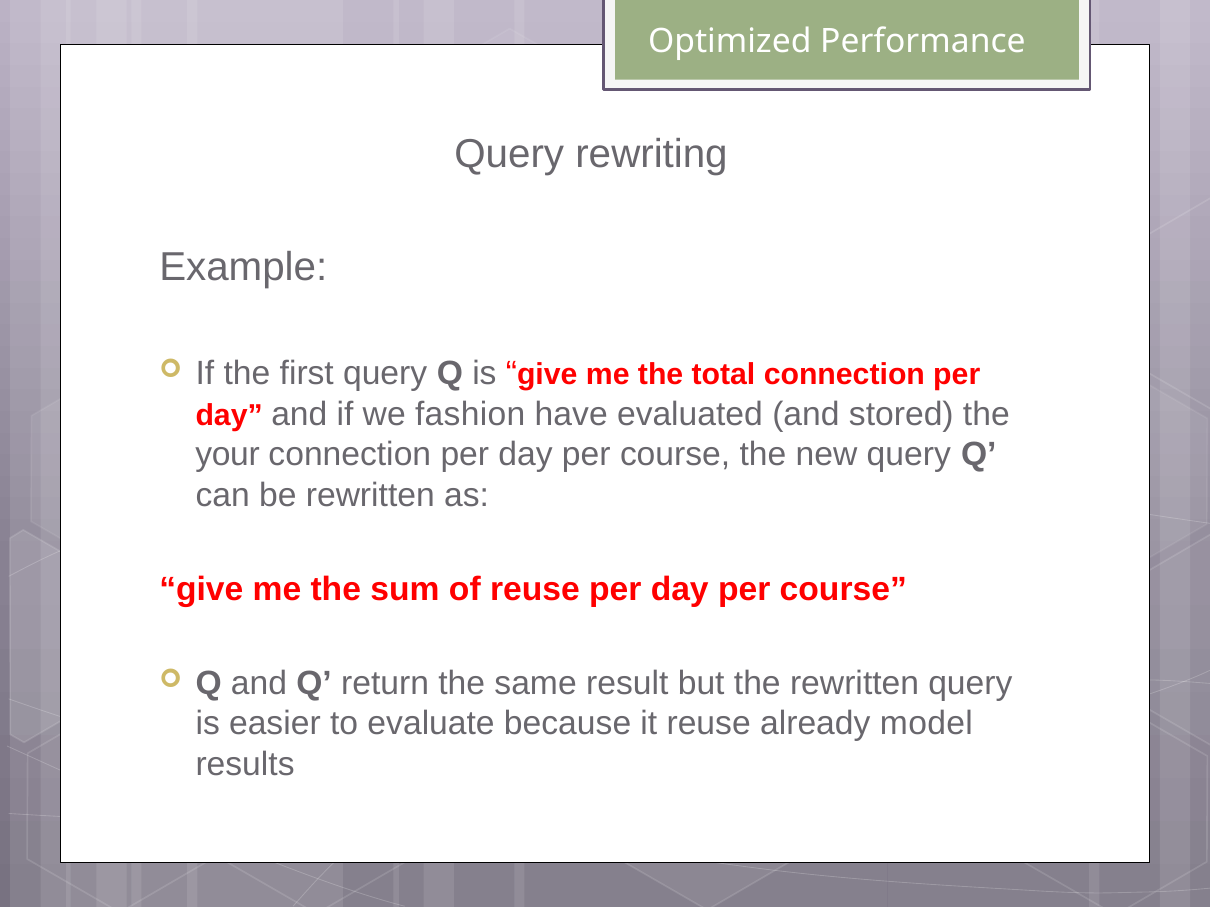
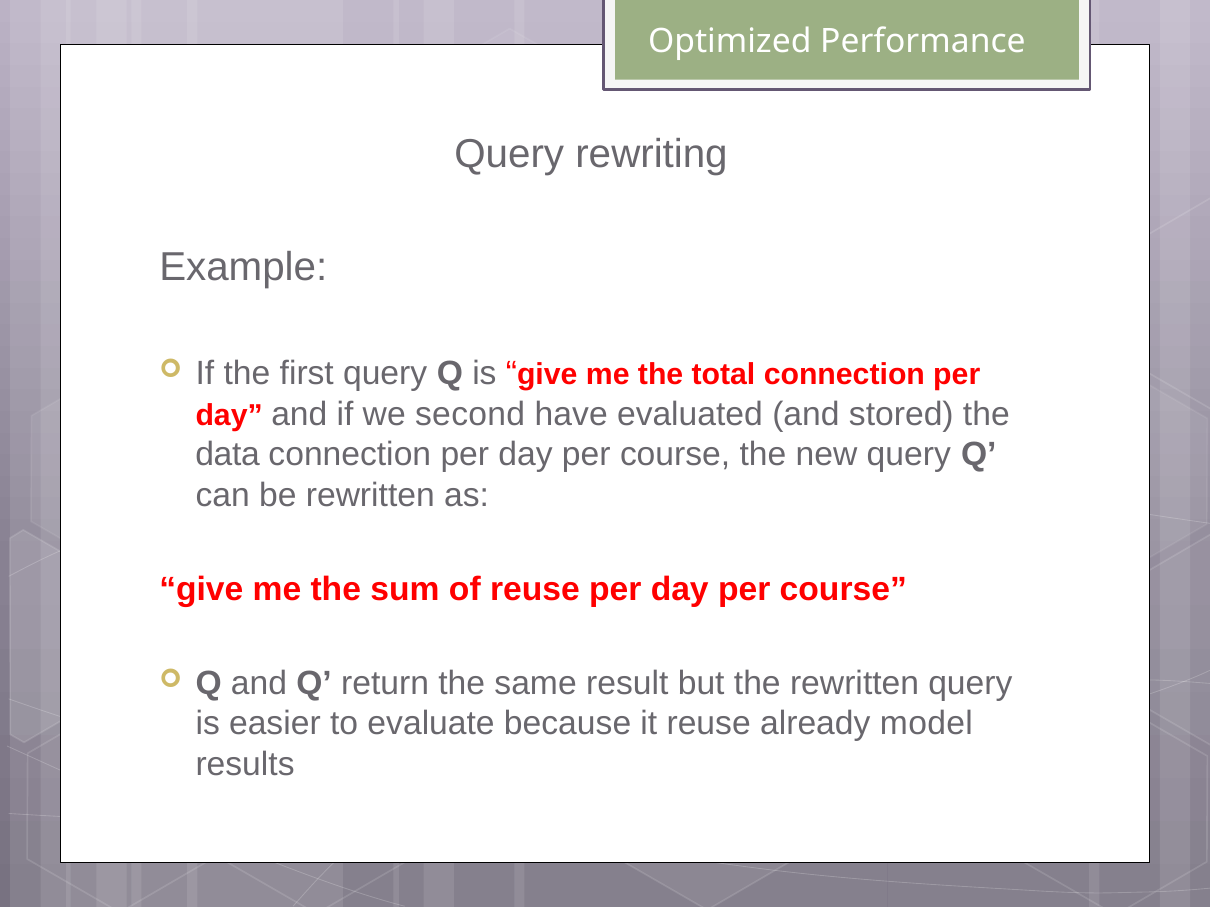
fashion: fashion -> second (470, 414)
your: your -> data (228, 455)
